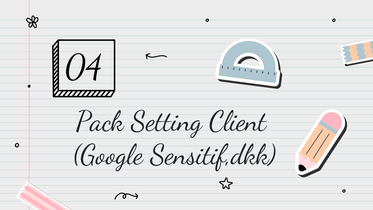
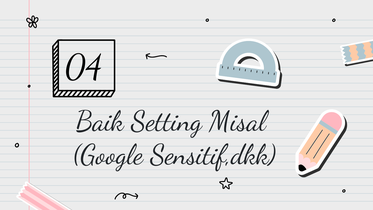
Pack: Pack -> Baik (100, 121)
Client: Client -> Misal (238, 121)
